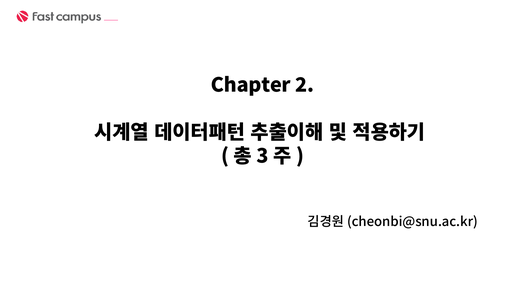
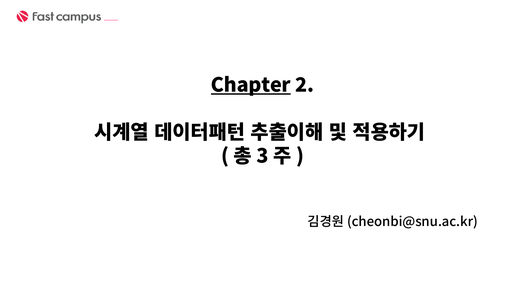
Chapter underline: none -> present (251, 86)
